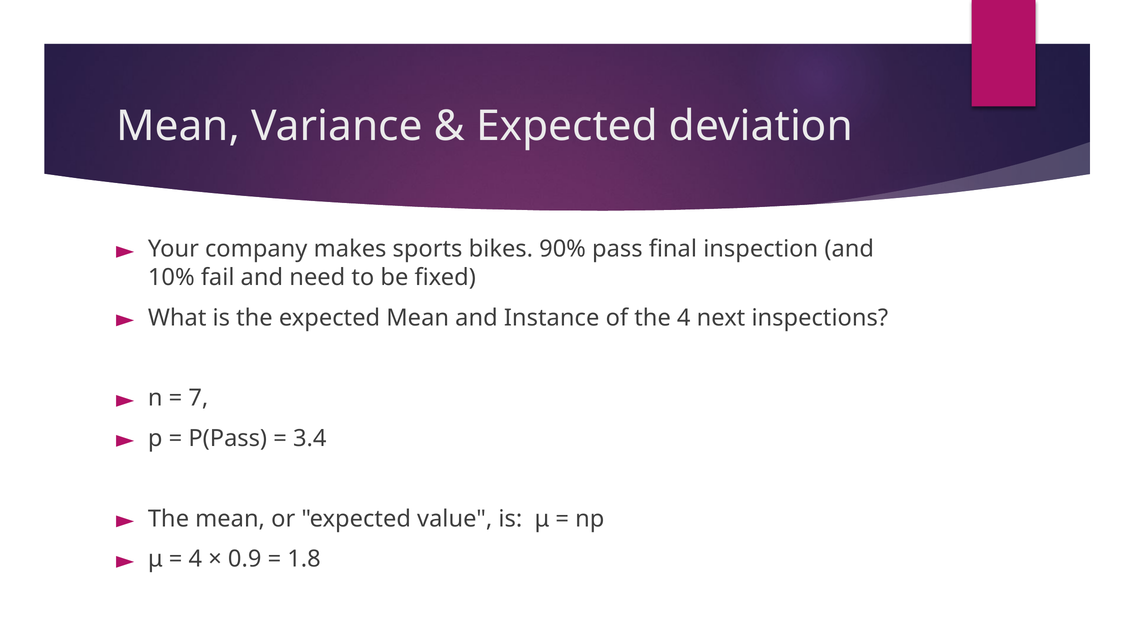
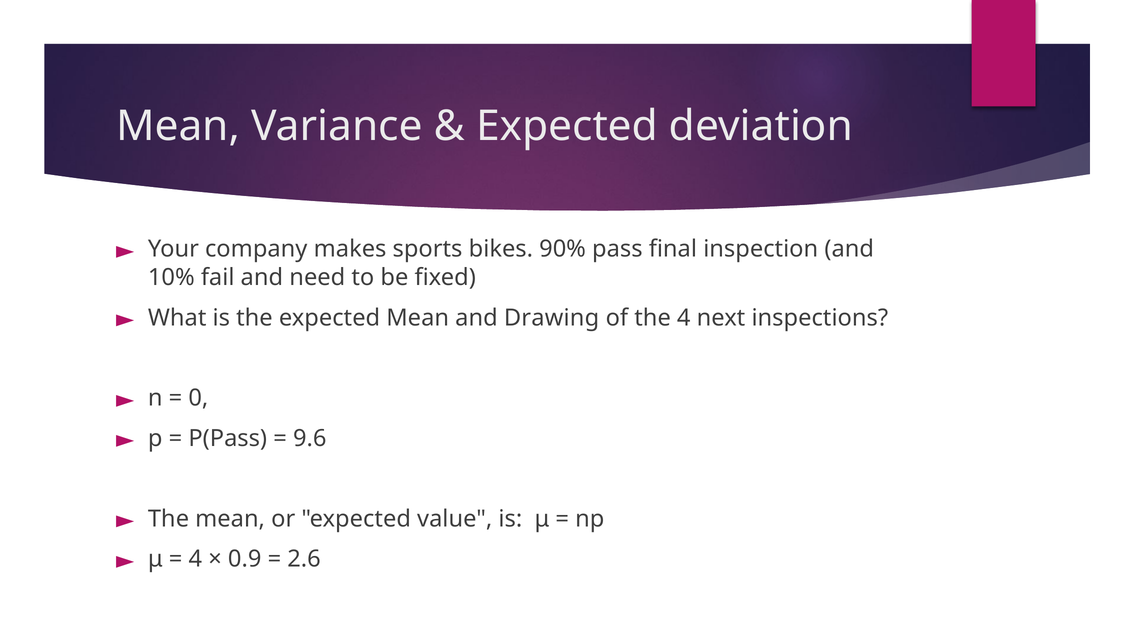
Instance: Instance -> Drawing (552, 318)
7: 7 -> 0 (198, 398)
3.4: 3.4 -> 9.6 (310, 439)
1.8: 1.8 -> 2.6 (304, 559)
